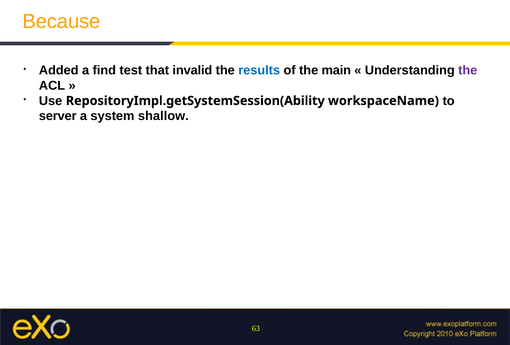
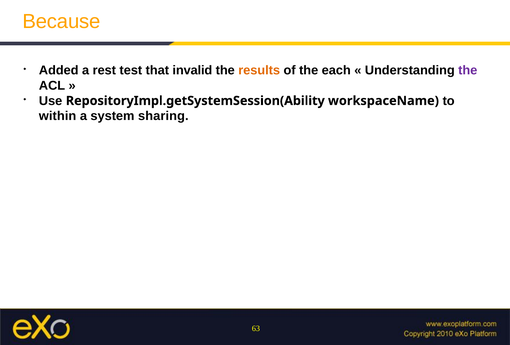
find: find -> rest (104, 70)
results colour: blue -> orange (259, 70)
main: main -> each (336, 70)
server: server -> within (58, 116)
shallow: shallow -> sharing (163, 116)
